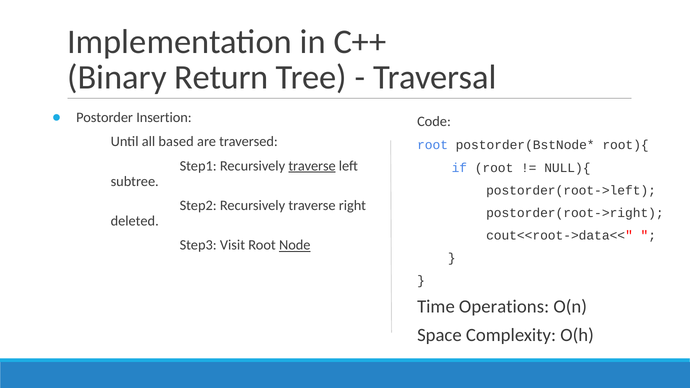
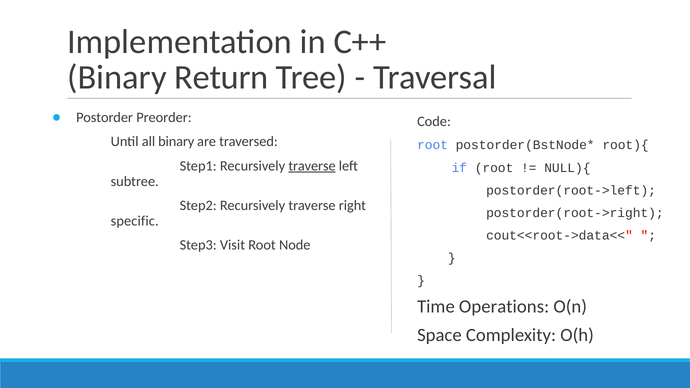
Insertion: Insertion -> Preorder (164, 118)
all based: based -> binary (176, 142)
deleted: deleted -> specific (135, 221)
Node underline: present -> none (295, 245)
